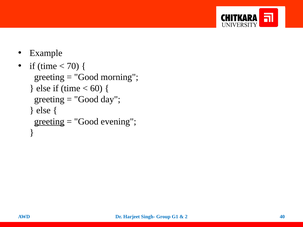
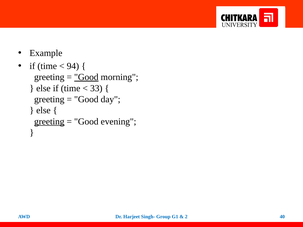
70: 70 -> 94 (73, 66)
Good underline: none -> present (86, 77)
60: 60 -> 33 (96, 88)
